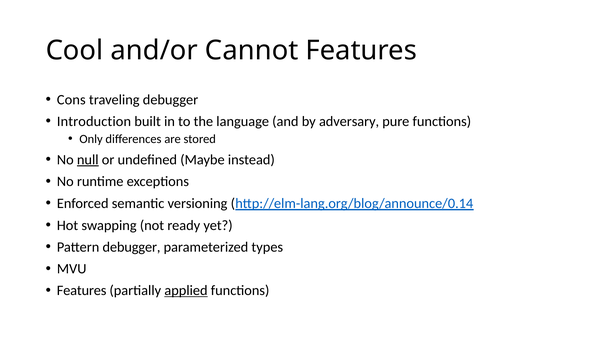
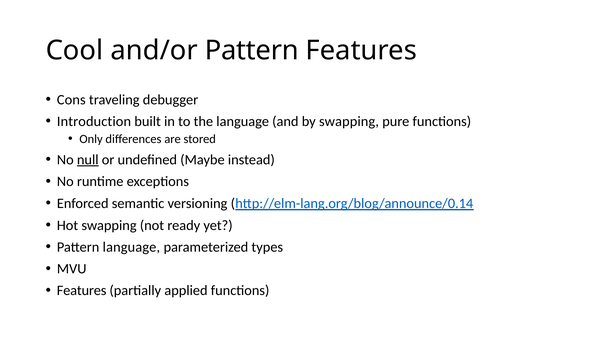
and/or Cannot: Cannot -> Pattern (252, 50)
by adversary: adversary -> swapping (349, 121)
Pattern debugger: debugger -> language (131, 247)
applied underline: present -> none (186, 290)
